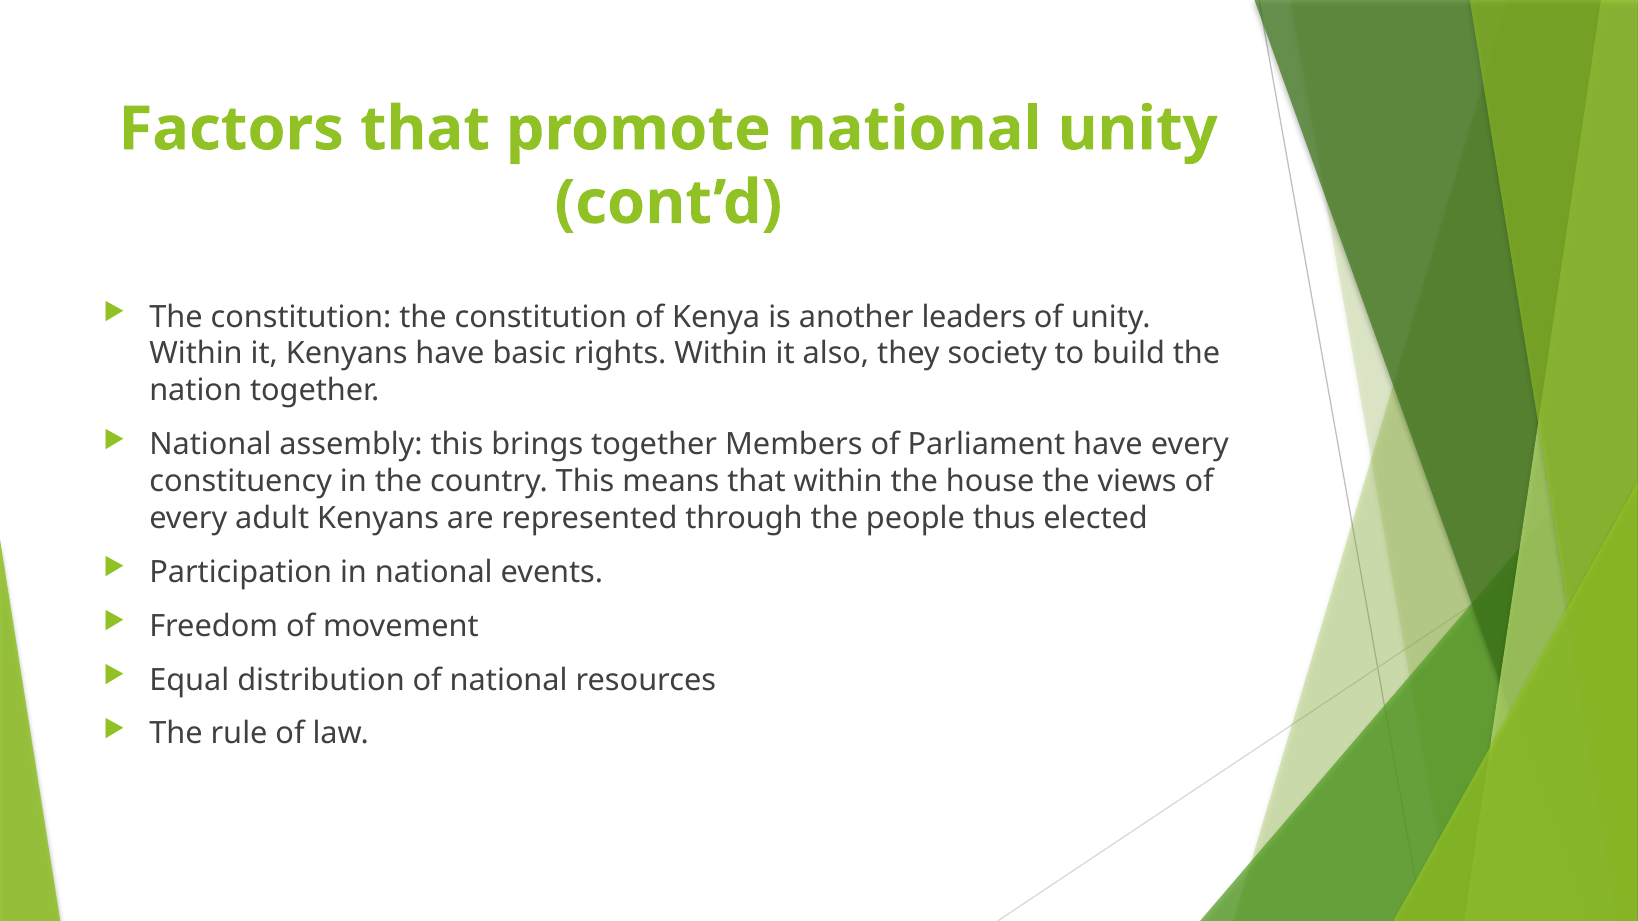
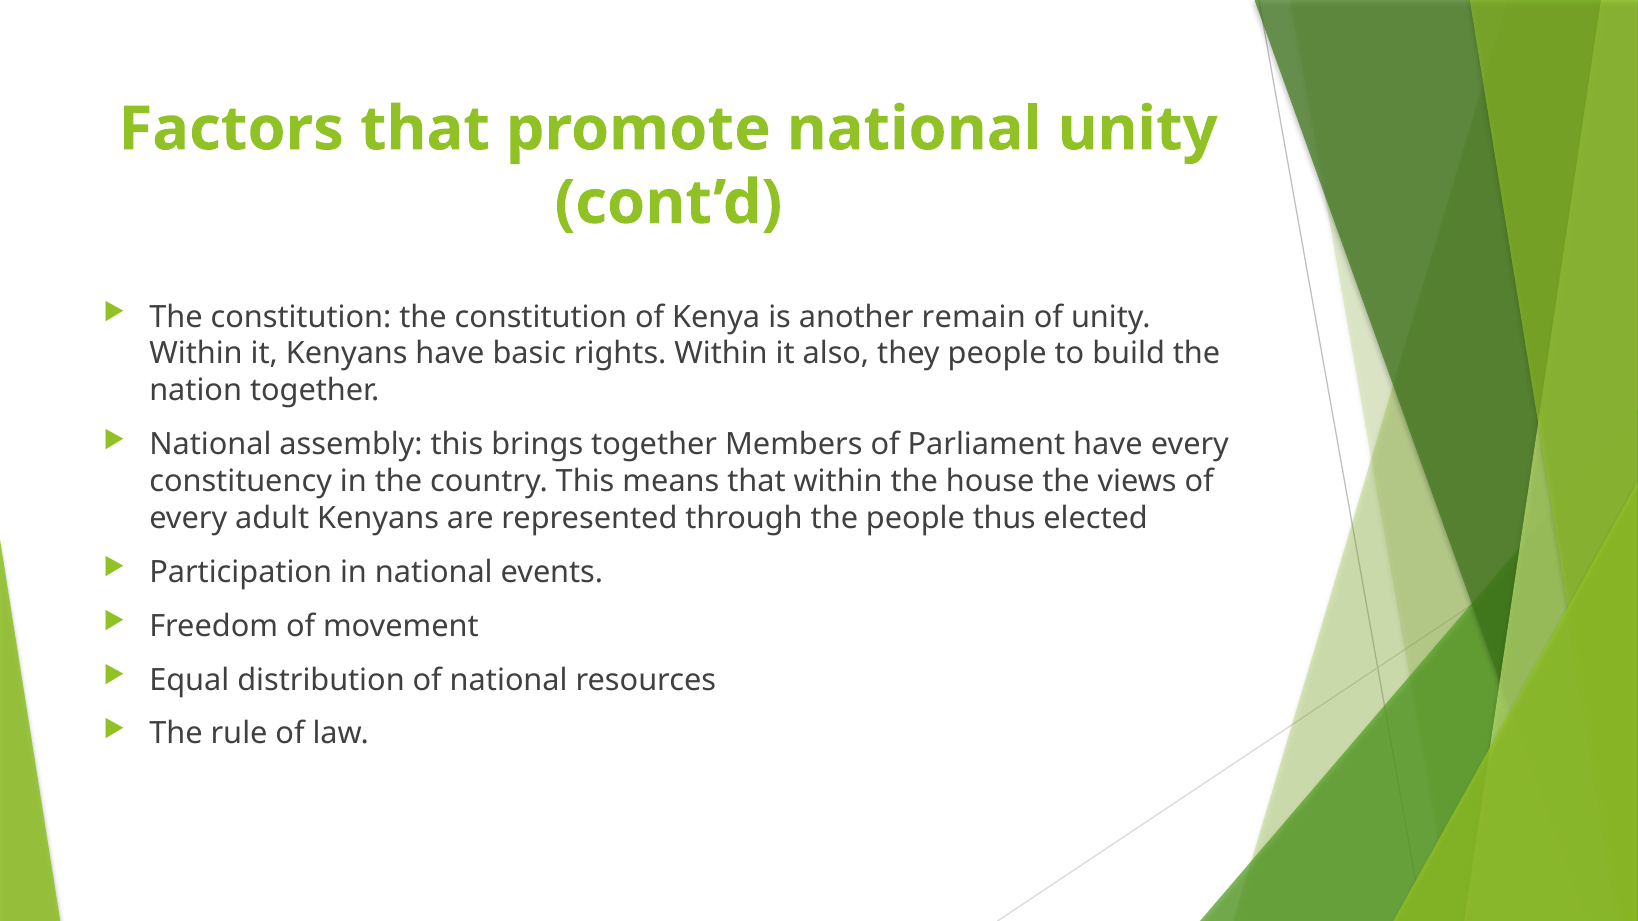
leaders: leaders -> remain (974, 317)
they society: society -> people (997, 354)
